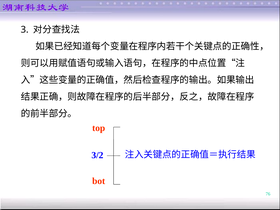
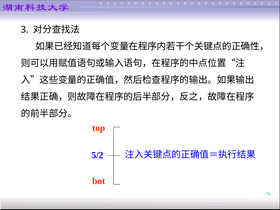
3/2: 3/2 -> 5/2 (97, 155)
